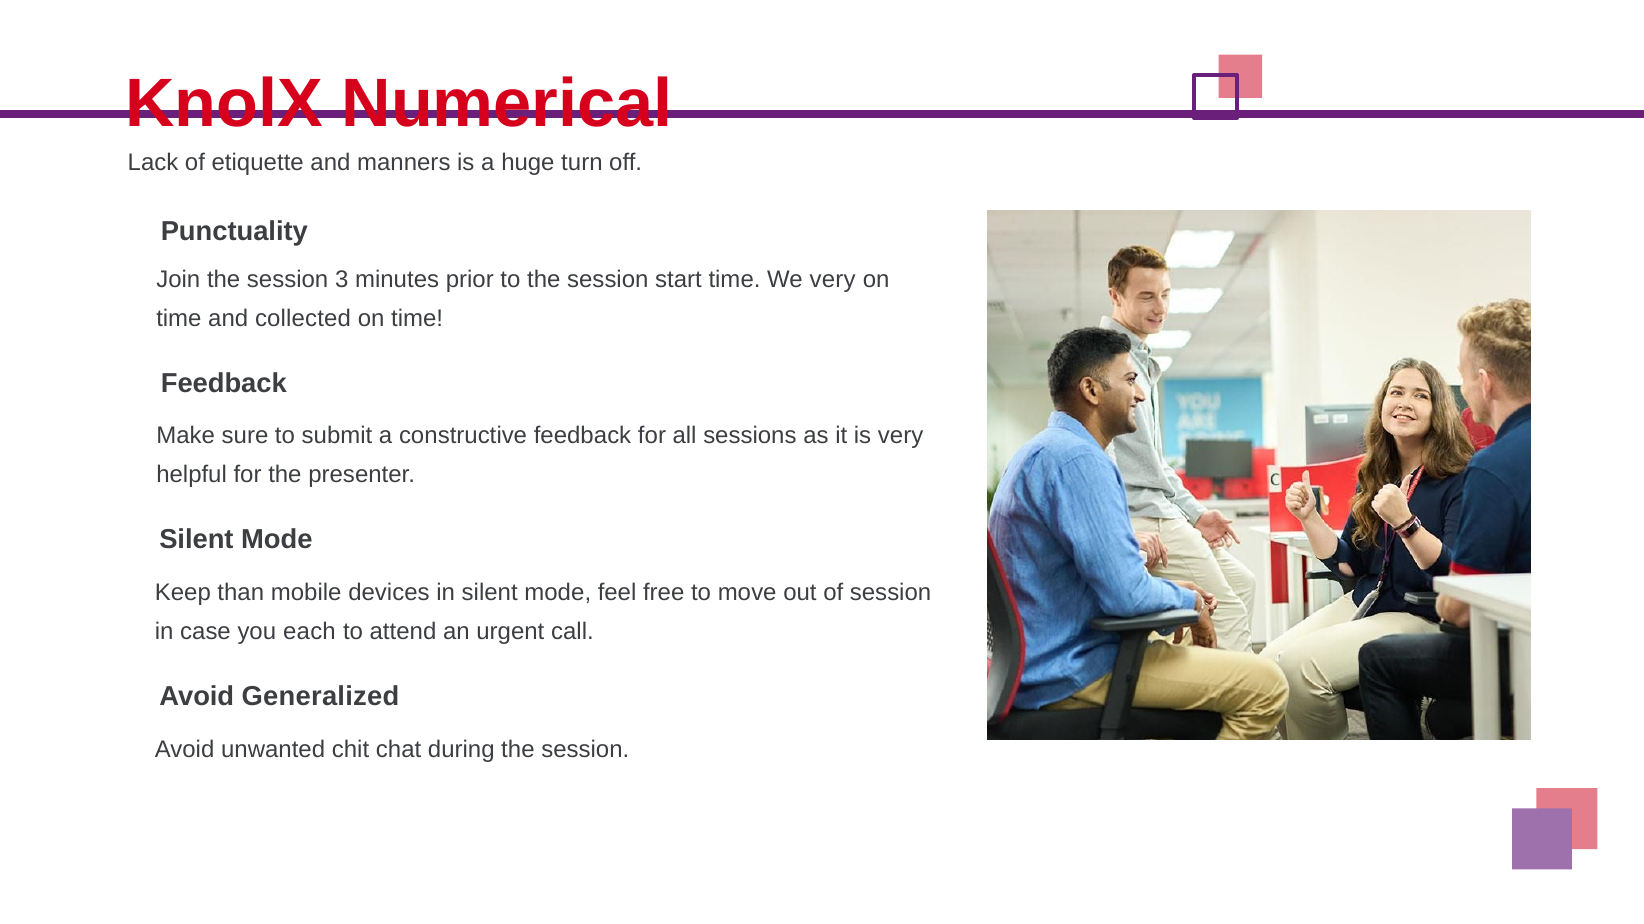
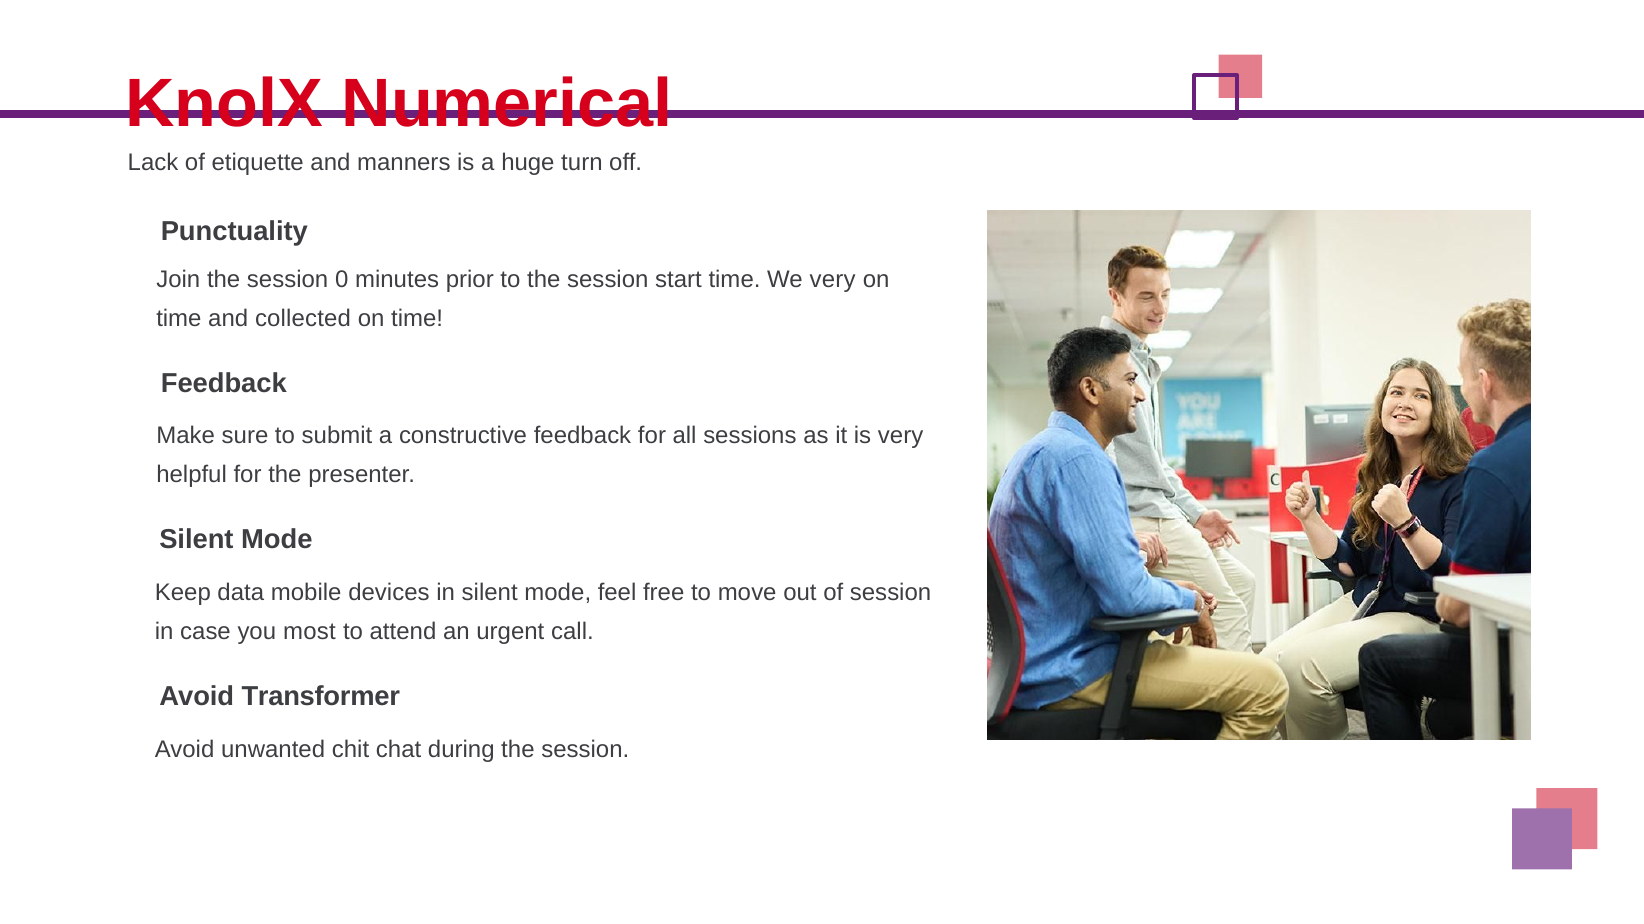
3: 3 -> 0 (342, 280)
than: than -> data (241, 593)
each: each -> most (309, 632)
Generalized: Generalized -> Transformer (321, 697)
